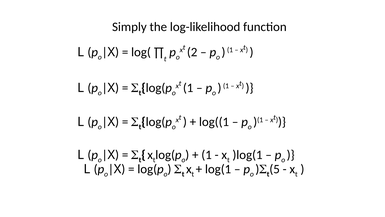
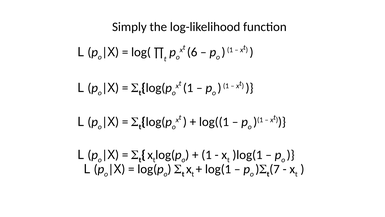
2: 2 -> 6 (192, 52)
5: 5 -> 7 (275, 169)
